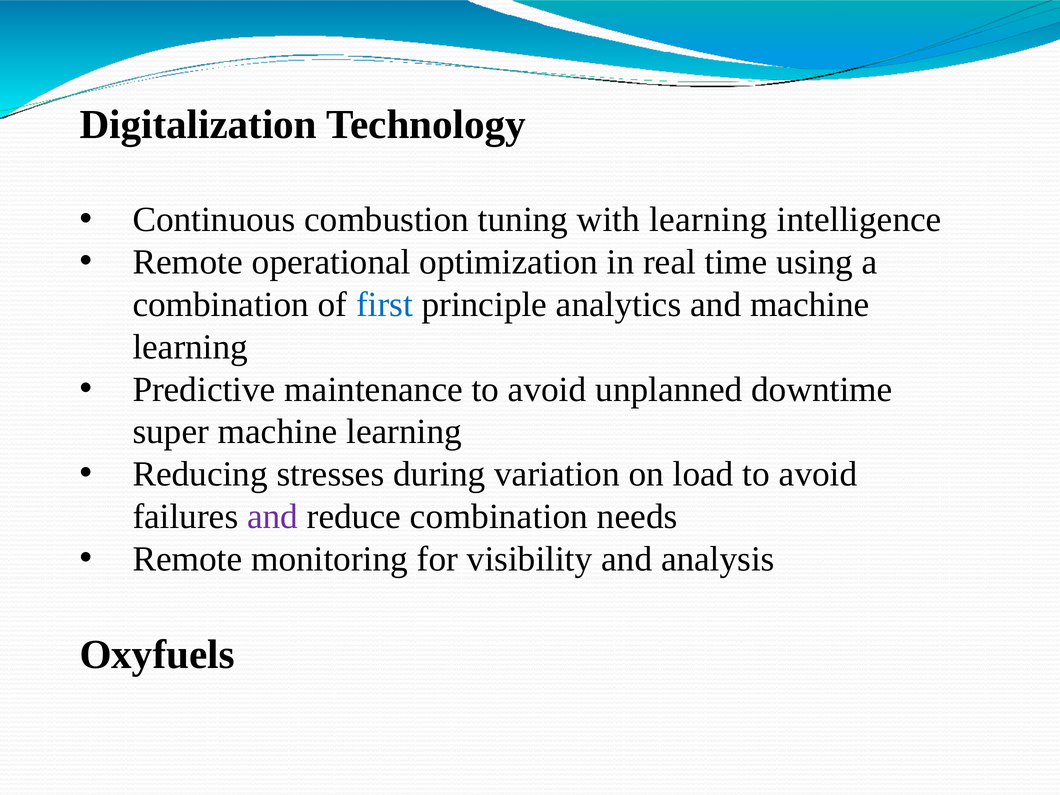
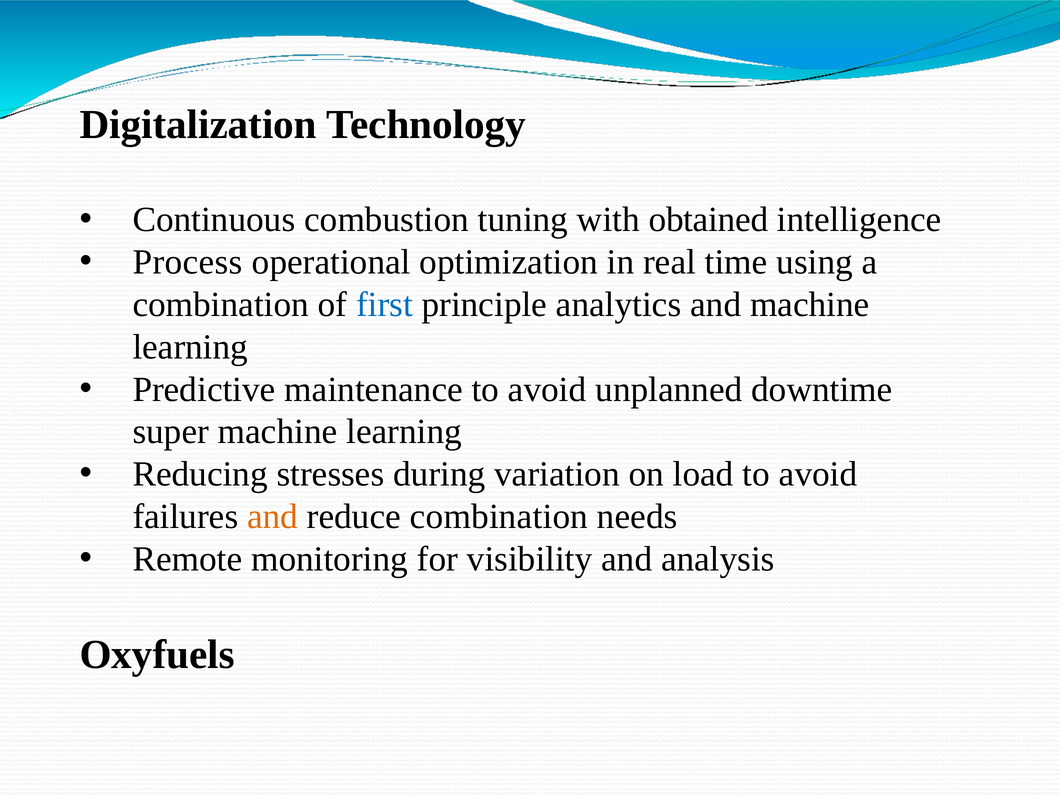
with learning: learning -> obtained (708, 220)
Remote: Remote -> Process (188, 262)
and colour: purple -> orange (273, 517)
